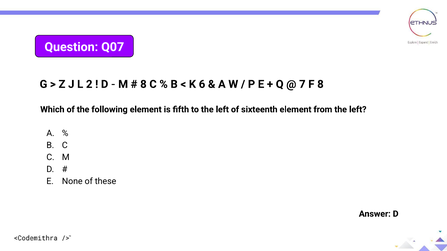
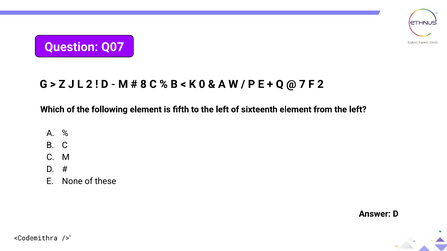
6: 6 -> 0 (202, 84)
F 8: 8 -> 2 (320, 84)
